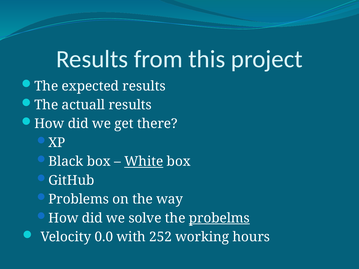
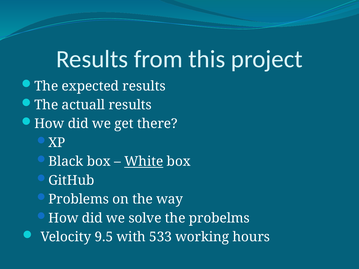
probelms underline: present -> none (219, 218)
0.0: 0.0 -> 9.5 (104, 237)
252: 252 -> 533 (161, 237)
